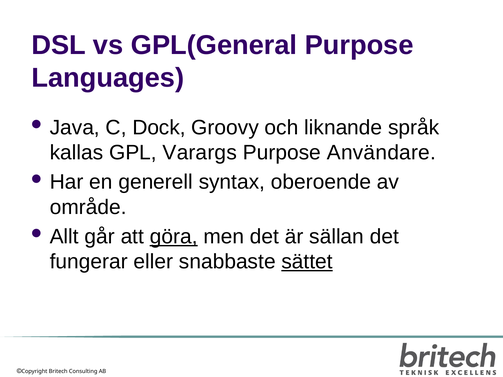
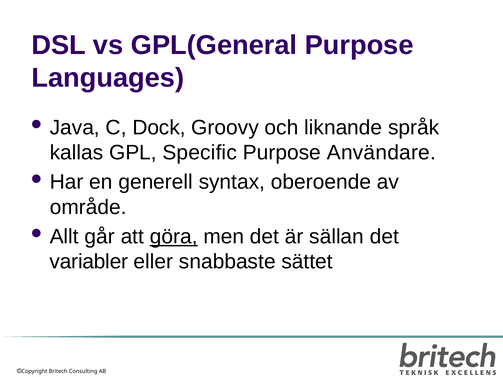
Varargs: Varargs -> Specific (200, 153)
fungerar: fungerar -> variabler (89, 262)
sättet underline: present -> none (307, 262)
